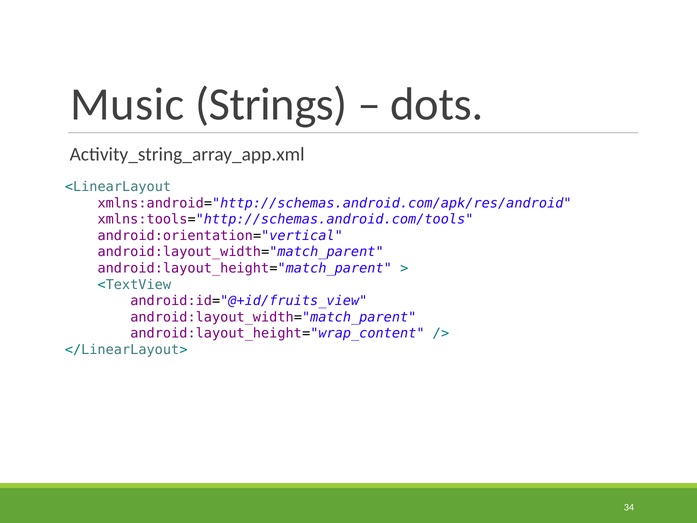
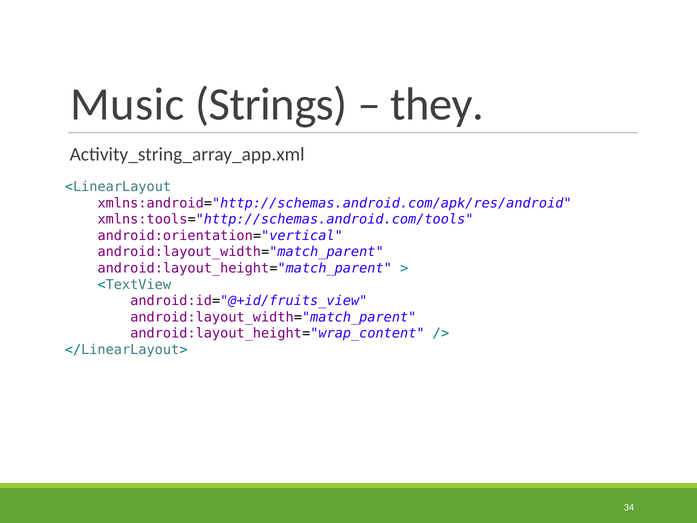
dots: dots -> they (437, 104)
